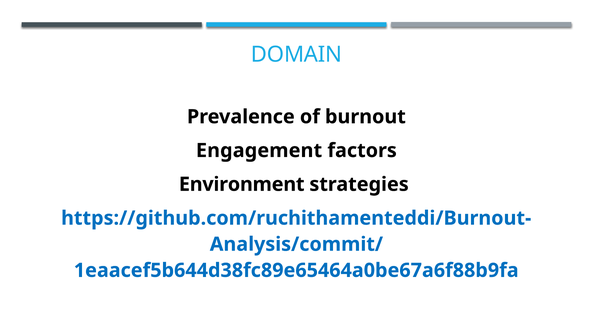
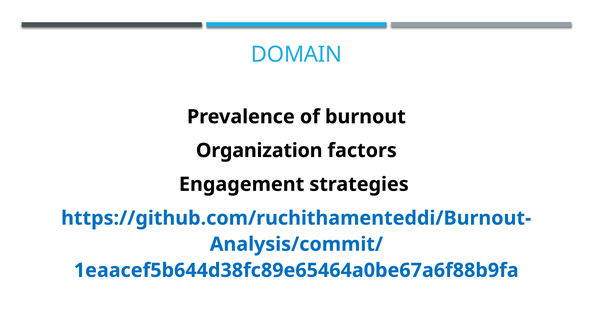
Engagement: Engagement -> Organization (259, 150)
Environment: Environment -> Engagement (242, 184)
